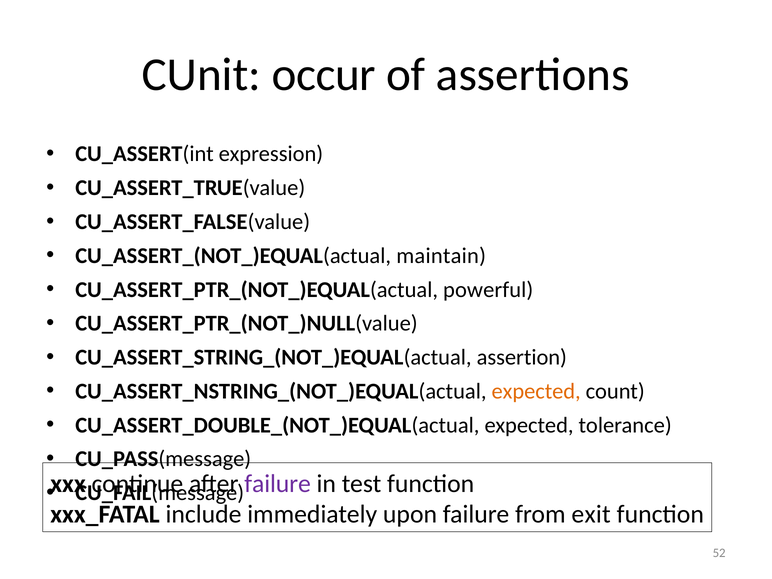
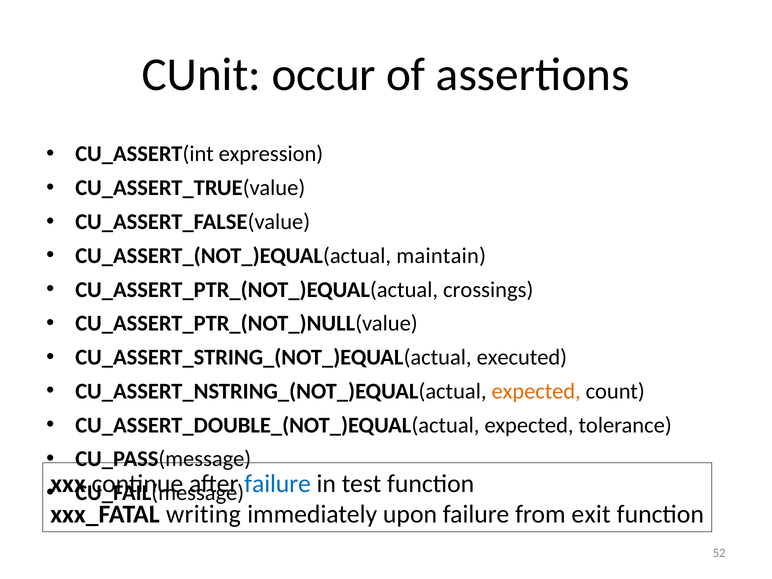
powerful: powerful -> crossings (488, 290)
assertion: assertion -> executed (522, 357)
failure colour: purple -> blue (278, 484)
include: include -> writing (203, 514)
